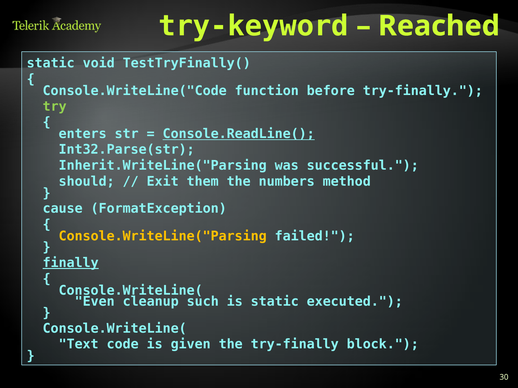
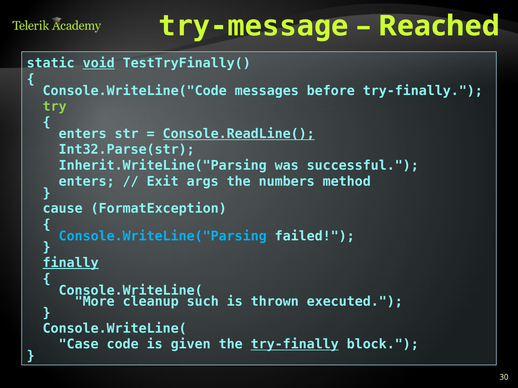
try-keyword: try-keyword -> try-message (254, 26)
void underline: none -> present (99, 63)
function: function -> messages (267, 91)
should: should -> enters (87, 182)
them: them -> args (203, 182)
Console.WriteLine("Parsing colour: yellow -> light blue (163, 236)
Even: Even -> More (95, 302)
is static: static -> thrown (275, 302)
Text: Text -> Case (79, 345)
try-finally underline: none -> present (295, 345)
